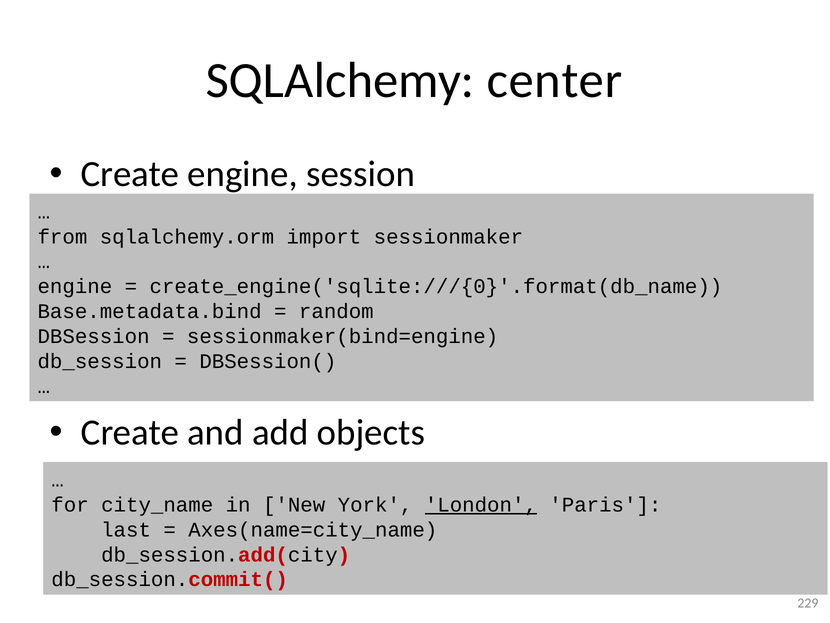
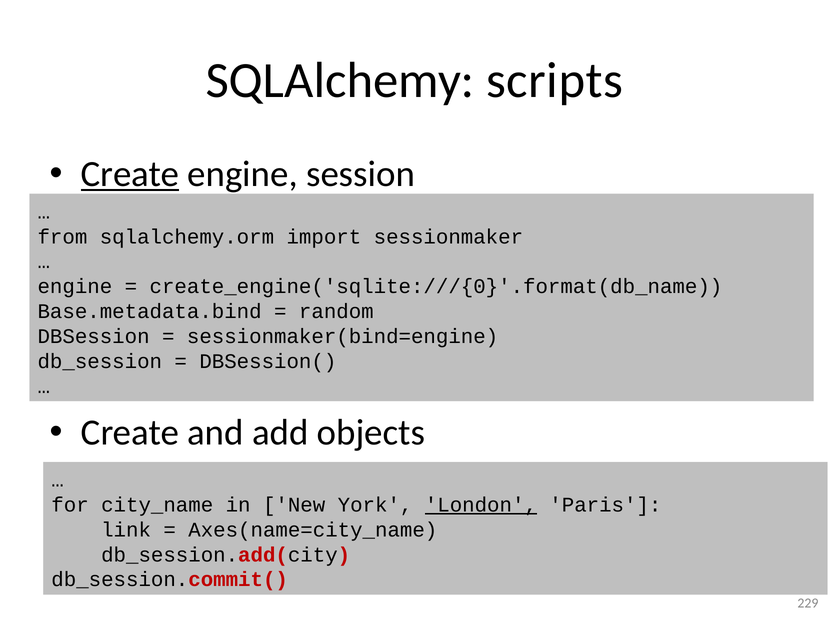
center: center -> scripts (555, 80)
Create underline: none -> present (130, 174)
last: last -> link (126, 529)
